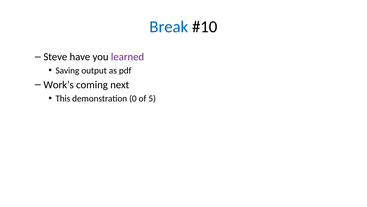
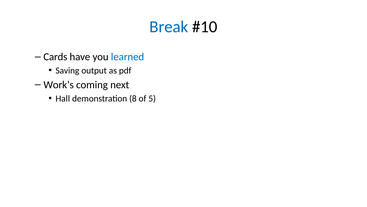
Steve: Steve -> Cards (55, 57)
learned colour: purple -> blue (128, 57)
This: This -> Hall (63, 98)
0: 0 -> 8 (133, 98)
